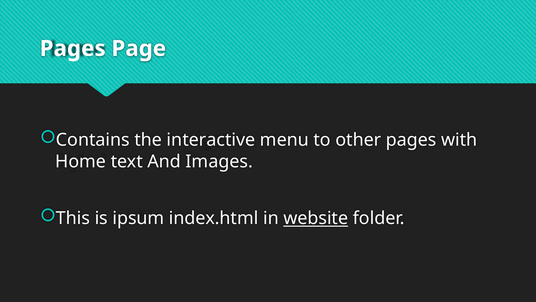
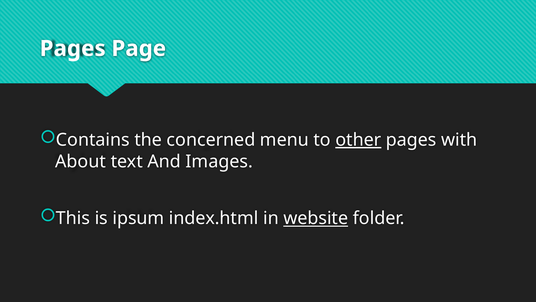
interactive: interactive -> concerned (211, 140)
other underline: none -> present (358, 140)
Home: Home -> About (81, 161)
